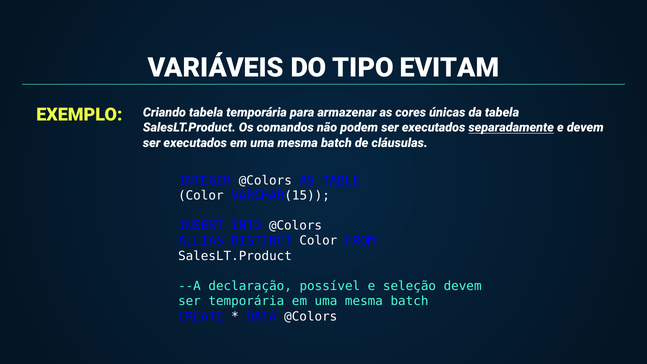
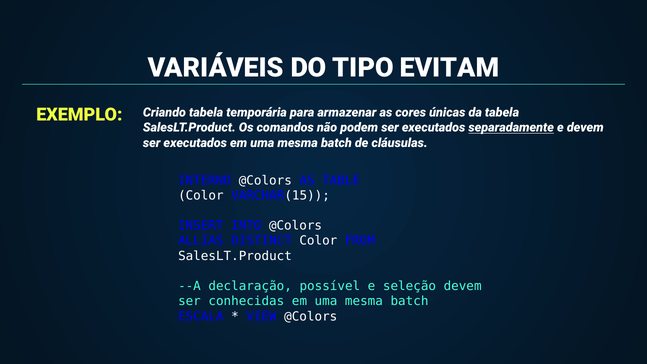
INTEGER: INTEGER -> INTERNO (205, 180)
TABLE underline: present -> none (341, 180)
ser temporária: temporária -> conhecidas (246, 301)
CREATE: CREATE -> ESCALA (201, 316)
DATA: DATA -> VIEW (262, 316)
